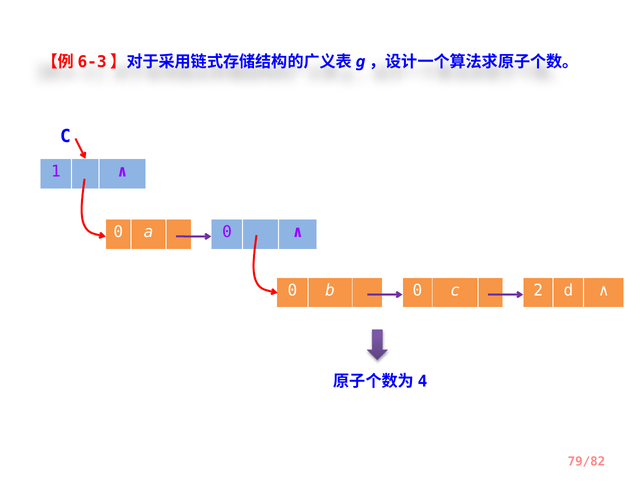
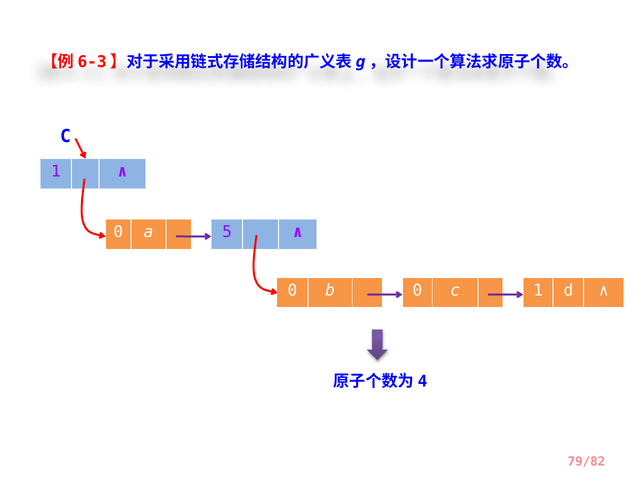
a 0: 0 -> 5 (227, 232)
c 2: 2 -> 1 (538, 290)
